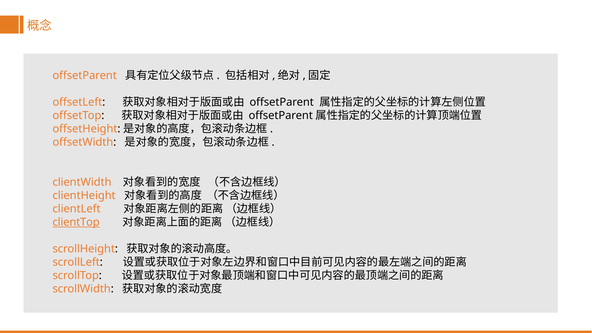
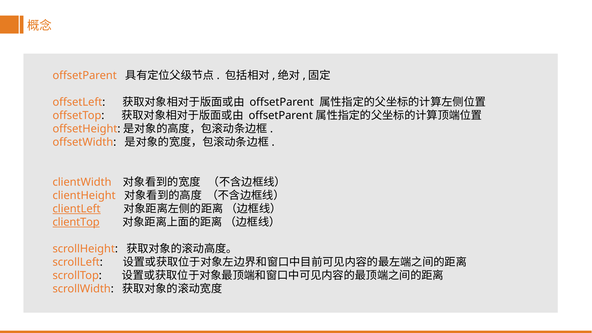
clientLeft underline: none -> present (77, 209)
